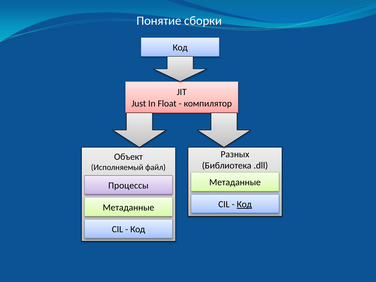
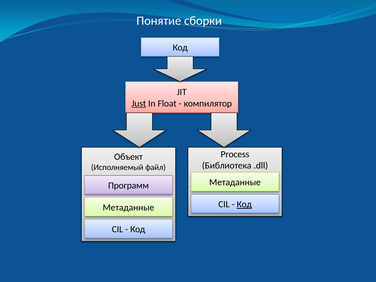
Just underline: none -> present (139, 103)
Разных: Разных -> Process (235, 154)
Процессы: Процессы -> Программ (128, 186)
